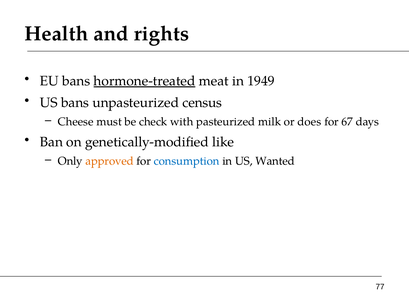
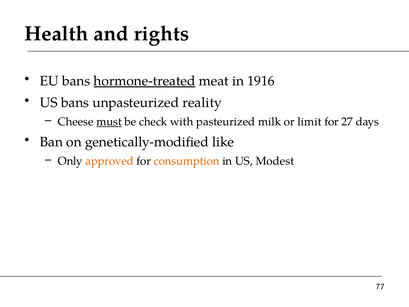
1949: 1949 -> 1916 (261, 81)
census: census -> reality (202, 102)
must underline: none -> present (109, 122)
does: does -> limit (309, 122)
67: 67 -> 27 (347, 122)
consumption colour: blue -> orange (187, 161)
Wanted: Wanted -> Modest (275, 161)
